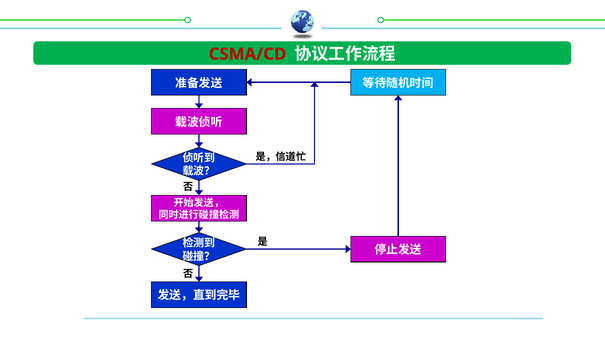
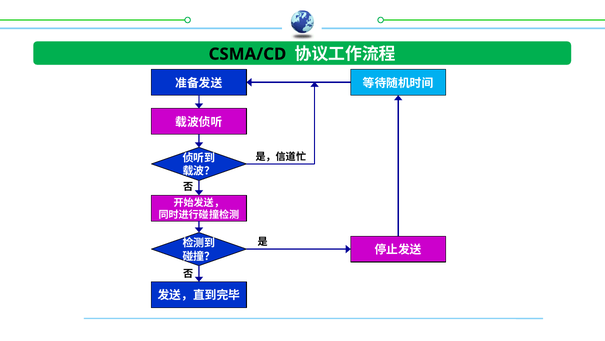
CSMA/CD colour: red -> black (247, 54)
